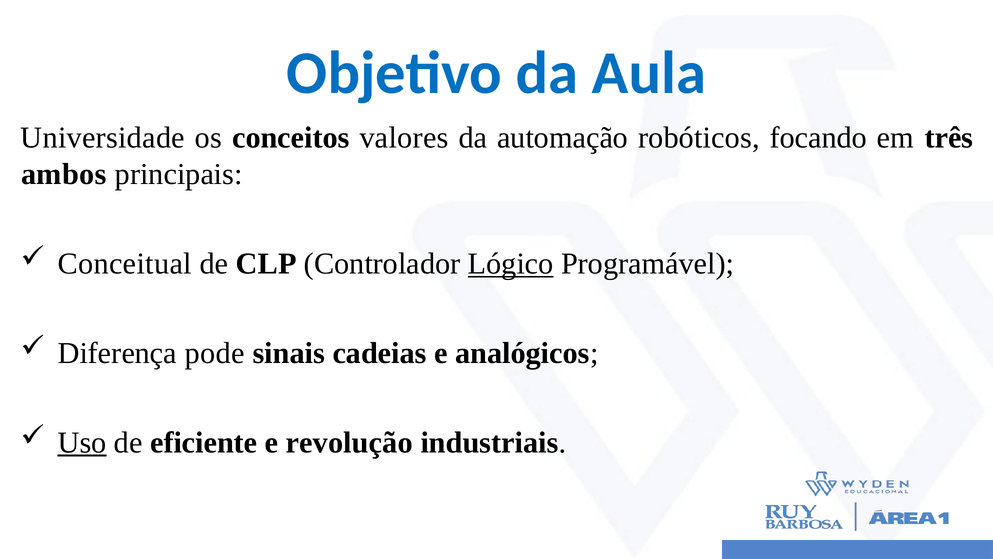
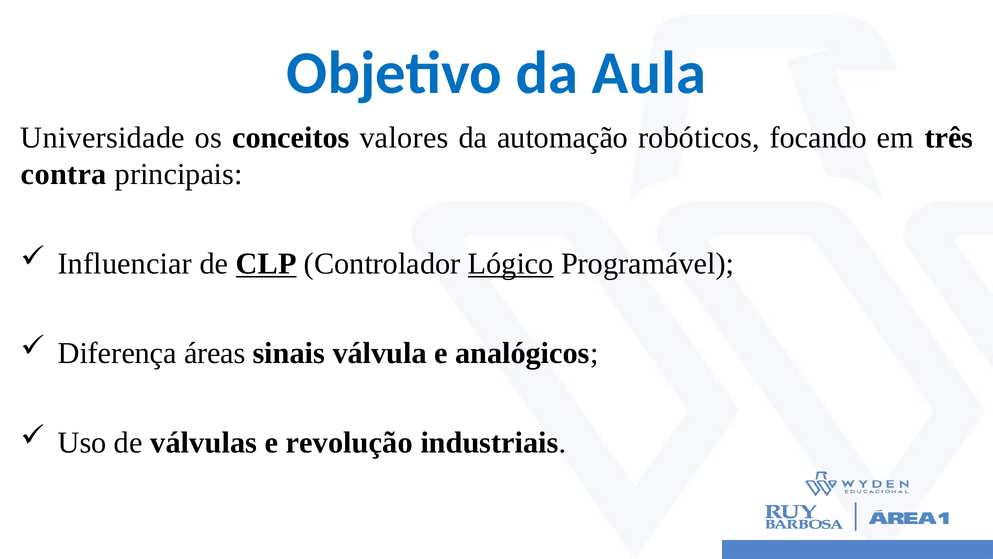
ambos: ambos -> contra (64, 174)
Conceitual: Conceitual -> Influenciar (125, 263)
CLP underline: none -> present (266, 263)
pode: pode -> áreas (215, 353)
cadeias: cadeias -> válvula (380, 353)
Uso underline: present -> none (82, 442)
eficiente: eficiente -> válvulas (204, 442)
